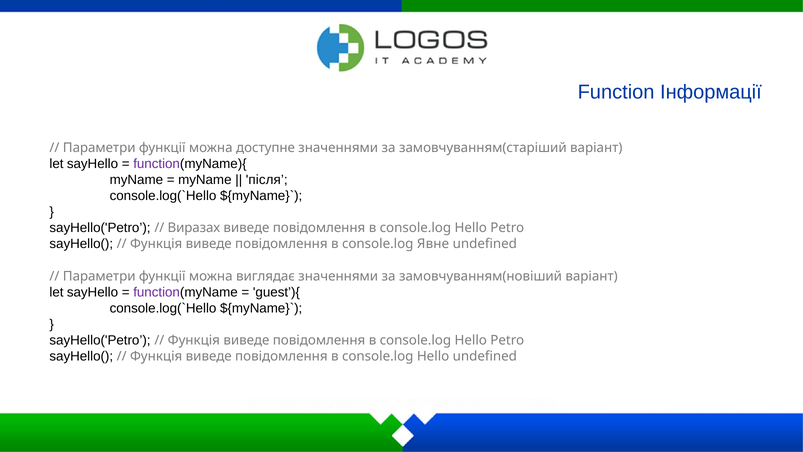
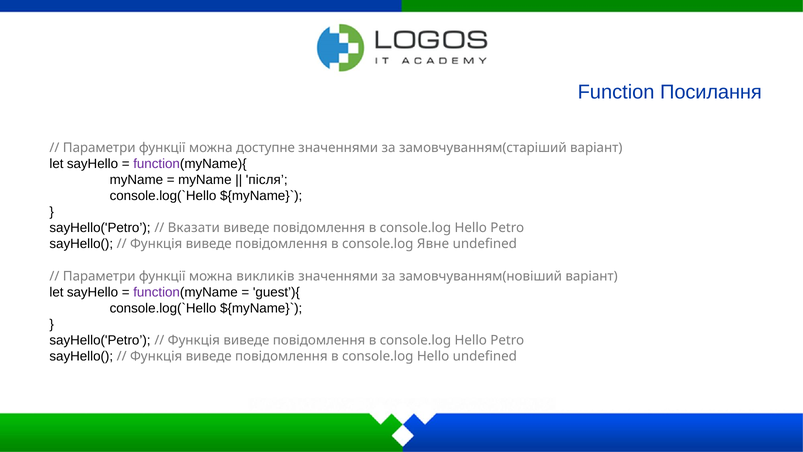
Інформації: Інформації -> Посилання (711, 92)
Виразах: Виразах -> Вказати (194, 228)
виглядає: виглядає -> викликів (265, 276)
